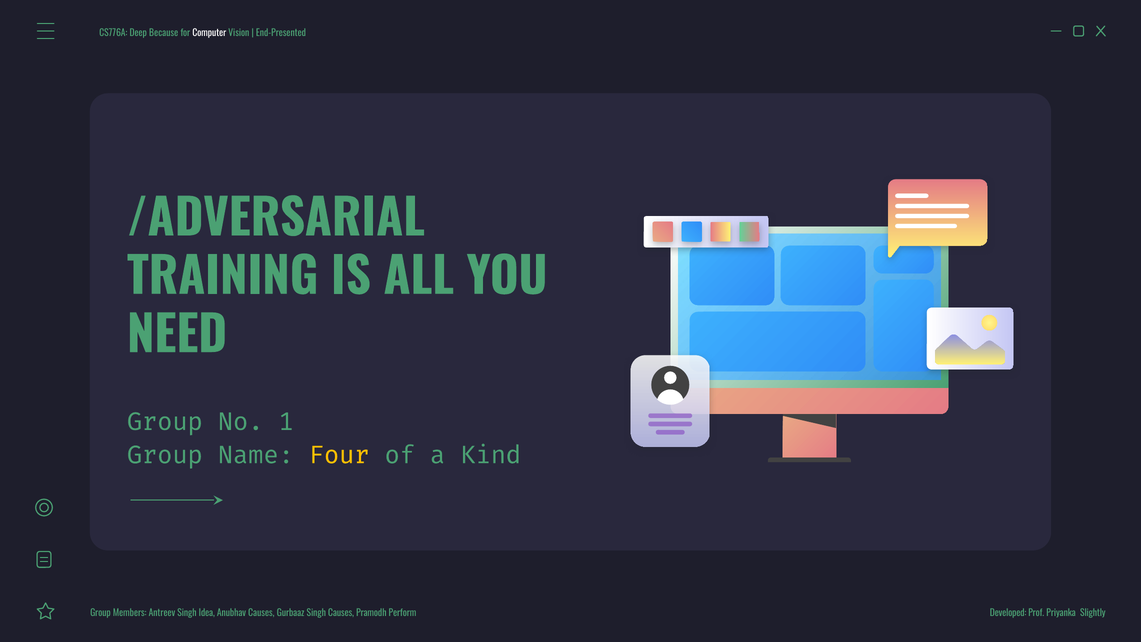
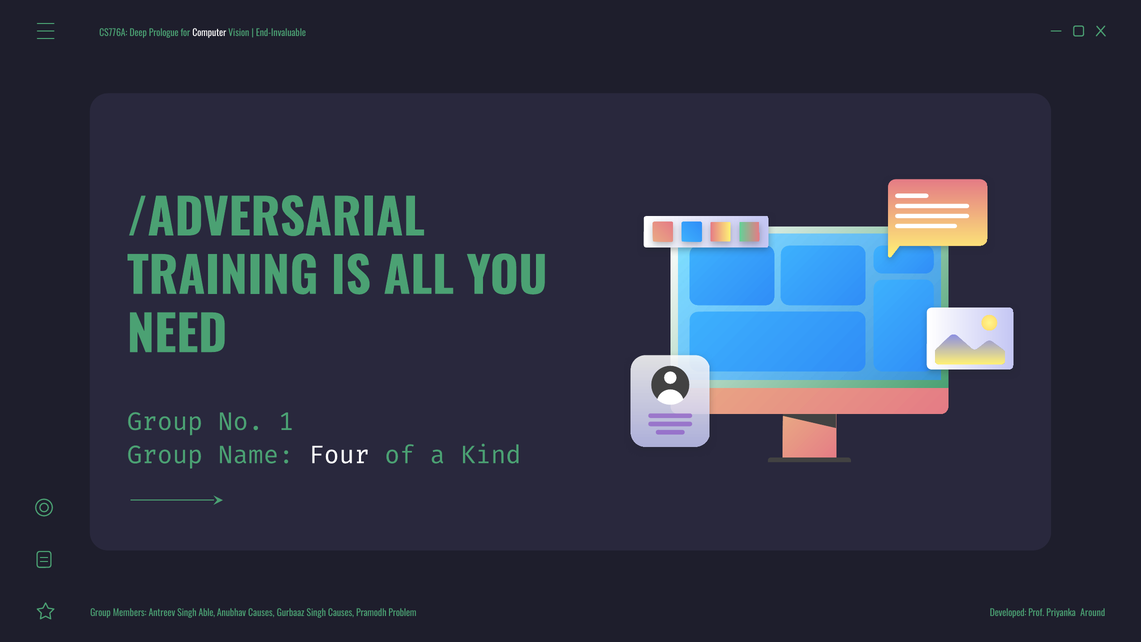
Because: Because -> Prologue (164, 33)
End-Presented: End-Presented -> End-Invaluable (281, 33)
Four colour: yellow -> white (339, 455)
Idea: Idea -> Able (207, 613)
Perform: Perform -> Problem (402, 613)
Slightly: Slightly -> Around (1093, 613)
